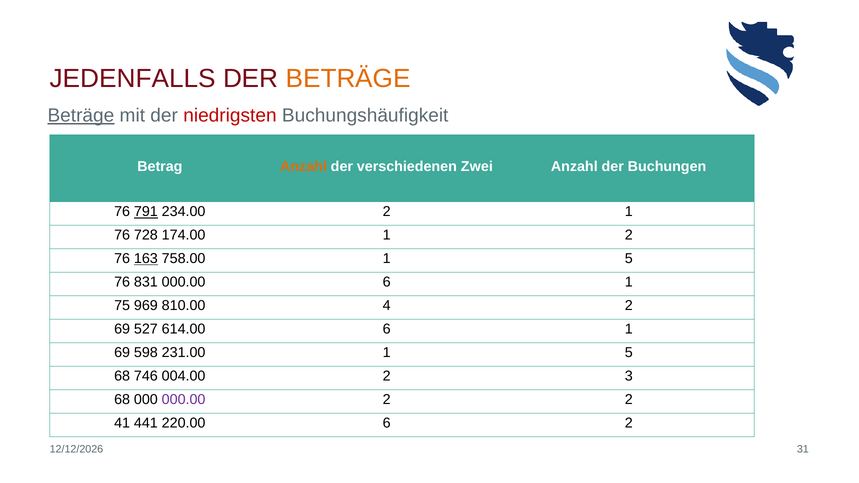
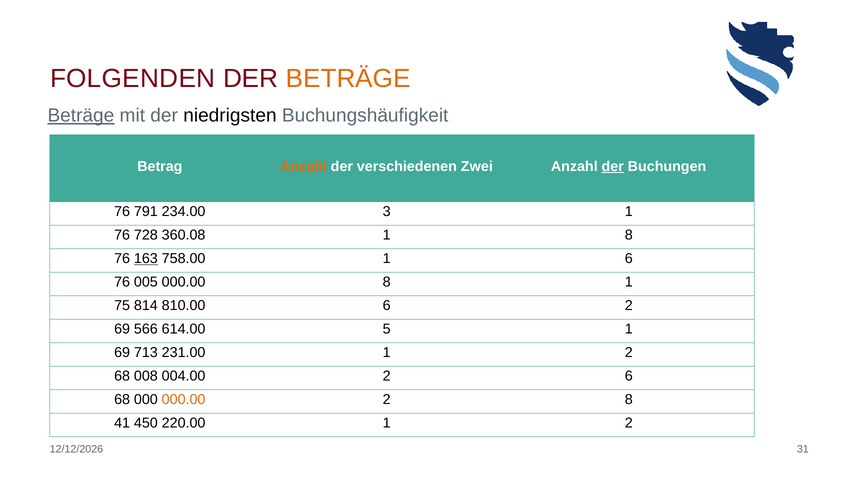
JEDENFALLS: JEDENFALLS -> FOLGENDEN (133, 79)
niedrigsten colour: red -> black (230, 116)
der underline: none -> present (613, 167)
791 underline: present -> none (146, 212)
234.00 2: 2 -> 3 (387, 212)
174.00: 174.00 -> 360.08 (184, 235)
1 2: 2 -> 8 (629, 235)
758.00 1 5: 5 -> 6 (629, 259)
831: 831 -> 005 (146, 282)
000.00 6: 6 -> 8 (387, 282)
969: 969 -> 814 (146, 306)
810.00 4: 4 -> 6 (387, 306)
527: 527 -> 566 (146, 329)
614.00 6: 6 -> 5 (387, 329)
598: 598 -> 713 (146, 353)
231.00 1 5: 5 -> 2 (629, 353)
746: 746 -> 008 (146, 376)
2 3: 3 -> 6 (629, 376)
000.00 colour: purple -> orange (184, 400)
2 2: 2 -> 8 (629, 400)
441: 441 -> 450 (146, 423)
220.00 6: 6 -> 1 (387, 423)
